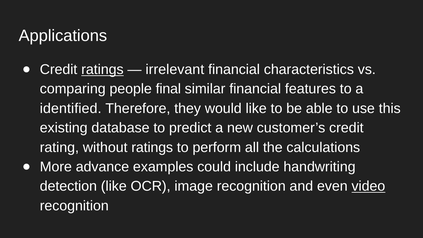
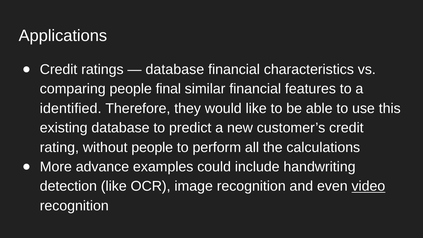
ratings underline: present -> none (102, 70)
irrelevant: irrelevant -> database (175, 70)
without ratings: ratings -> people (152, 147)
